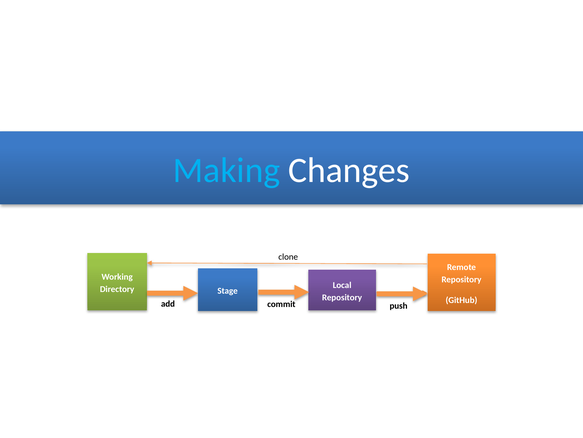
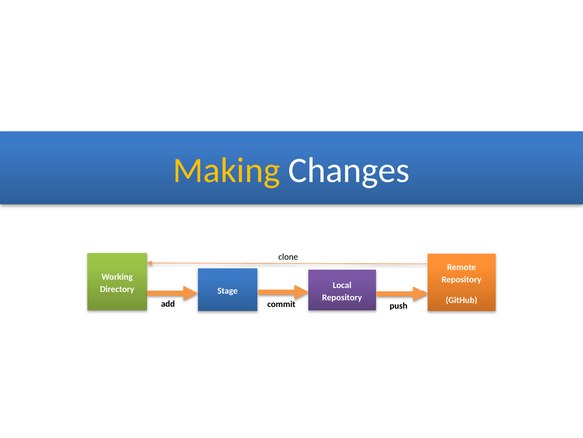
Making colour: light blue -> yellow (226, 170)
